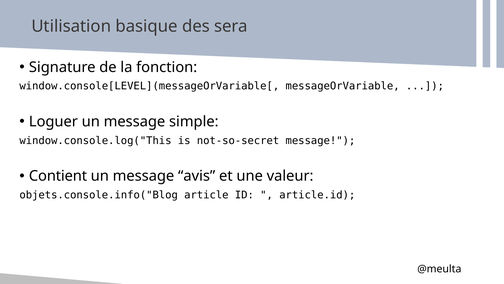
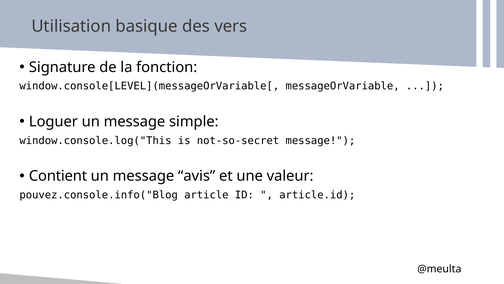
sera: sera -> vers (231, 26)
objets.console.info("Blog: objets.console.info("Blog -> pouvez.console.info("Blog (99, 195)
